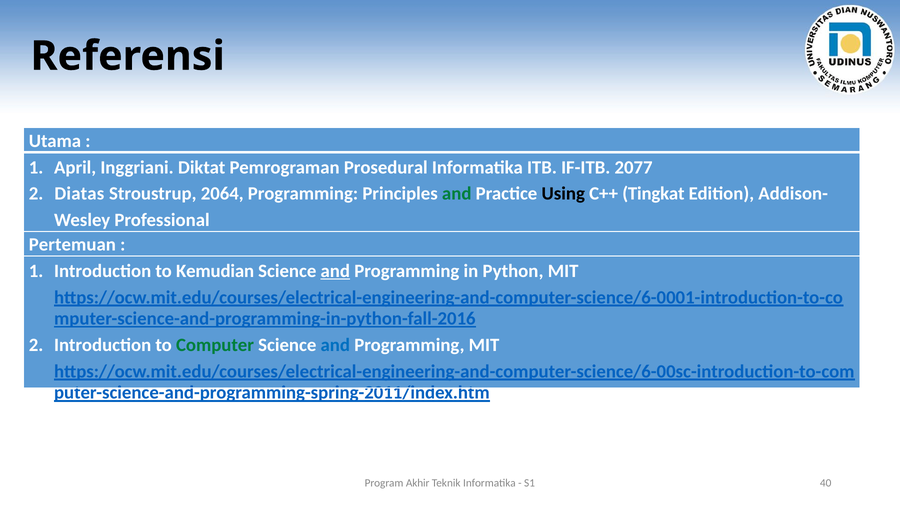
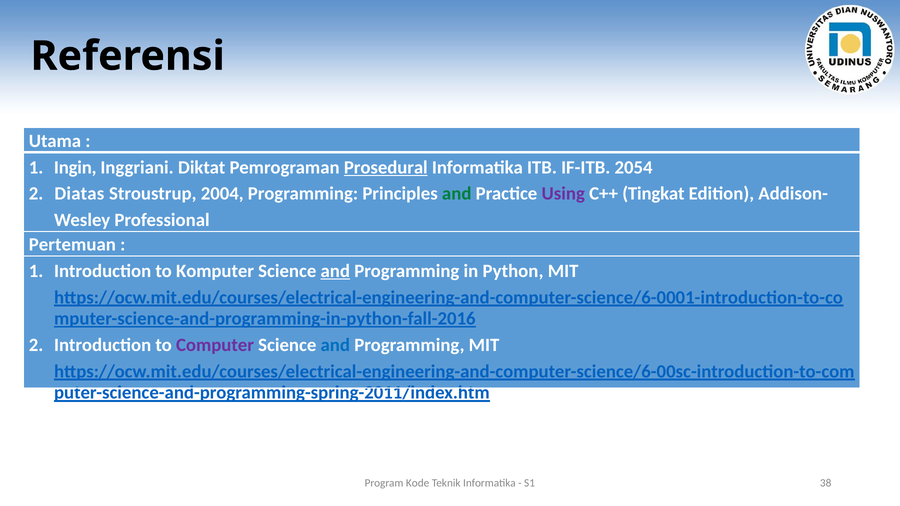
April: April -> Ingin (75, 167)
Prosedural underline: none -> present (386, 167)
2077: 2077 -> 2054 (634, 167)
2064: 2064 -> 2004 (222, 194)
Using colour: black -> purple (563, 194)
Kemudian: Kemudian -> Komputer (215, 271)
Computer colour: green -> purple (215, 345)
Akhir: Akhir -> Kode (418, 483)
40: 40 -> 38 (826, 483)
